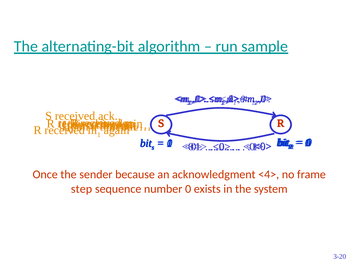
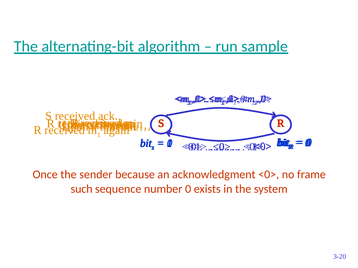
acknowledgment <4>: <4> -> <0> (269, 175)
step: step -> such (82, 189)
